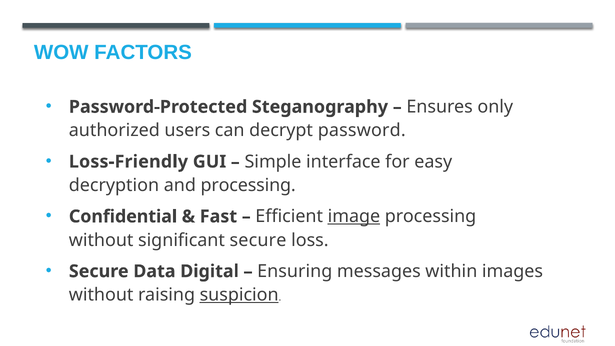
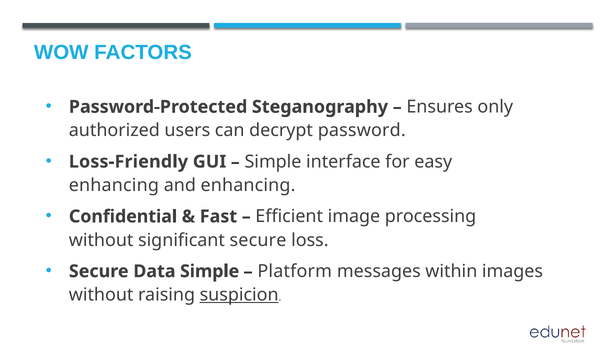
decryption: decryption -> enhancing (114, 185)
and processing: processing -> enhancing (248, 185)
image underline: present -> none (354, 216)
Data Digital: Digital -> Simple (210, 271)
Ensuring: Ensuring -> Platform (295, 271)
